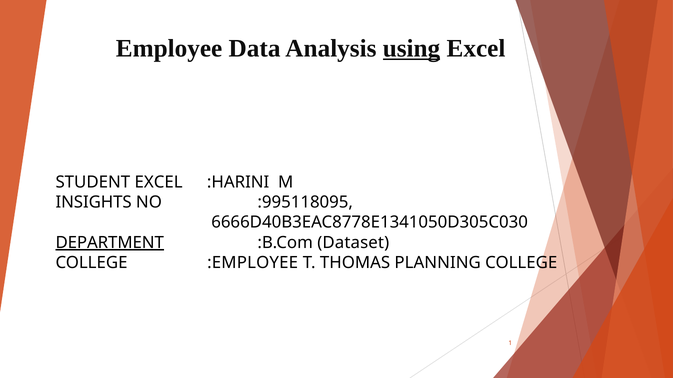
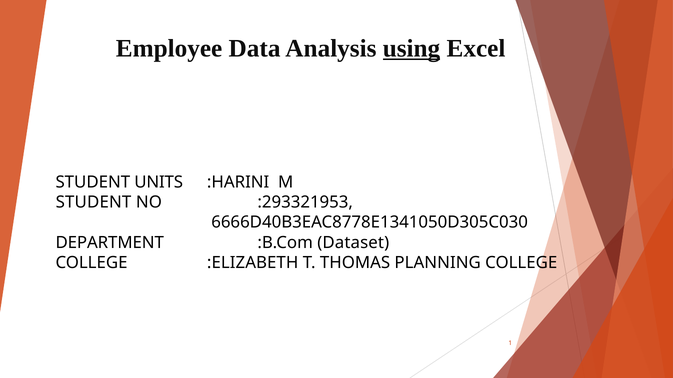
STUDENT EXCEL: EXCEL -> UNITS (159, 182)
INSIGHTS: INSIGHTS -> STUDENT (94, 203)
:995118095: :995118095 -> :293321953 (305, 203)
DEPARTMENT underline: present -> none (110, 243)
:EMPLOYEE: :EMPLOYEE -> :ELIZABETH (253, 263)
